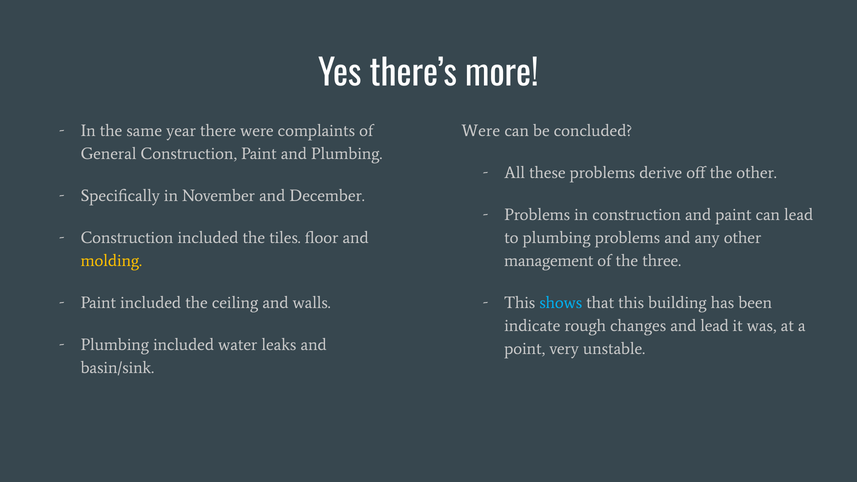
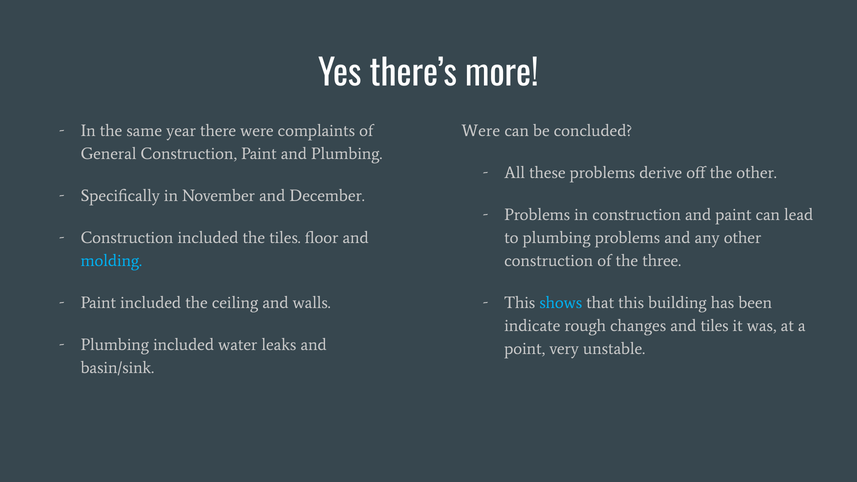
molding colour: yellow -> light blue (111, 261)
management: management -> construction (549, 261)
and lead: lead -> tiles (715, 326)
